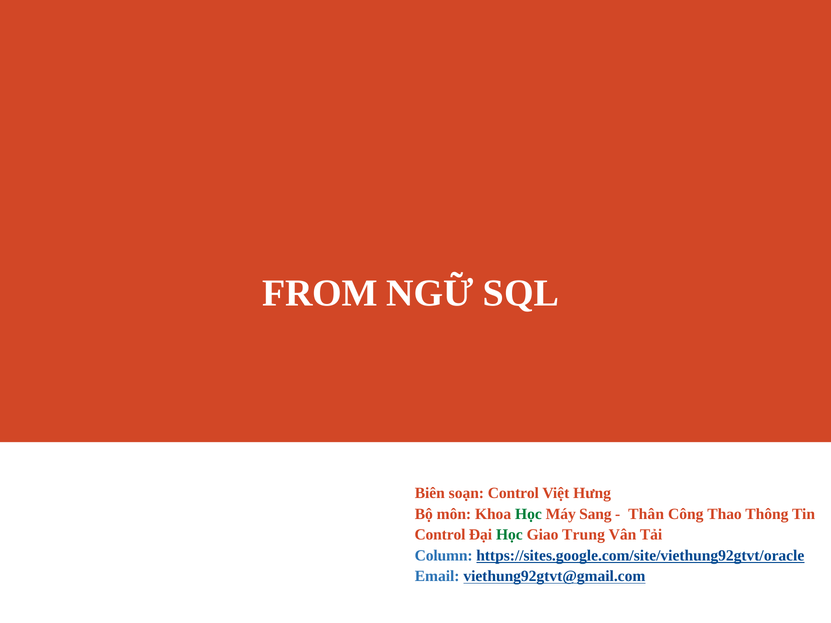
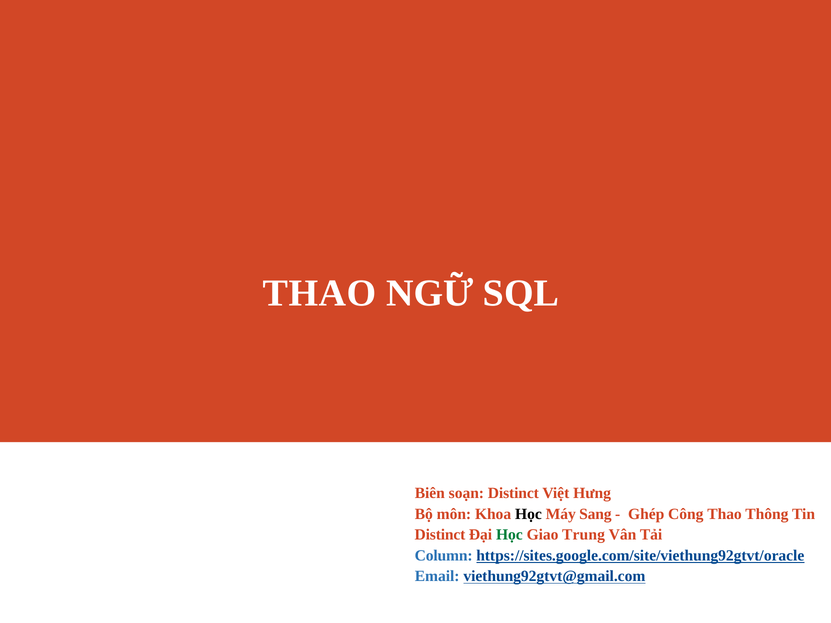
FROM: FROM -> THAO (320, 293)
soạn Control: Control -> Distinct (513, 493)
Học colour: green -> black (528, 514)
Thân: Thân -> Ghép (646, 514)
Control: Control -> Distinct (440, 535)
